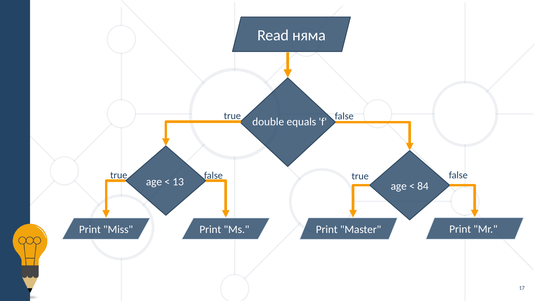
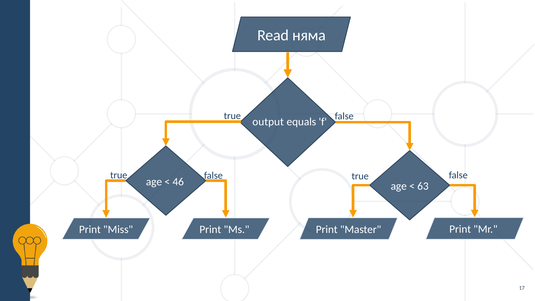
double: double -> output (268, 122)
13: 13 -> 46 (178, 182)
84: 84 -> 63 (423, 186)
